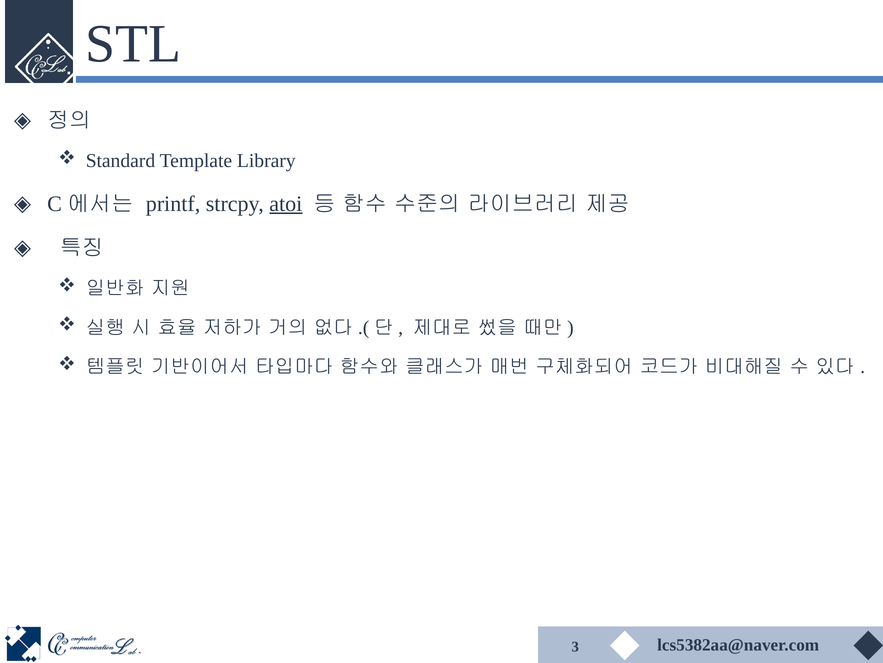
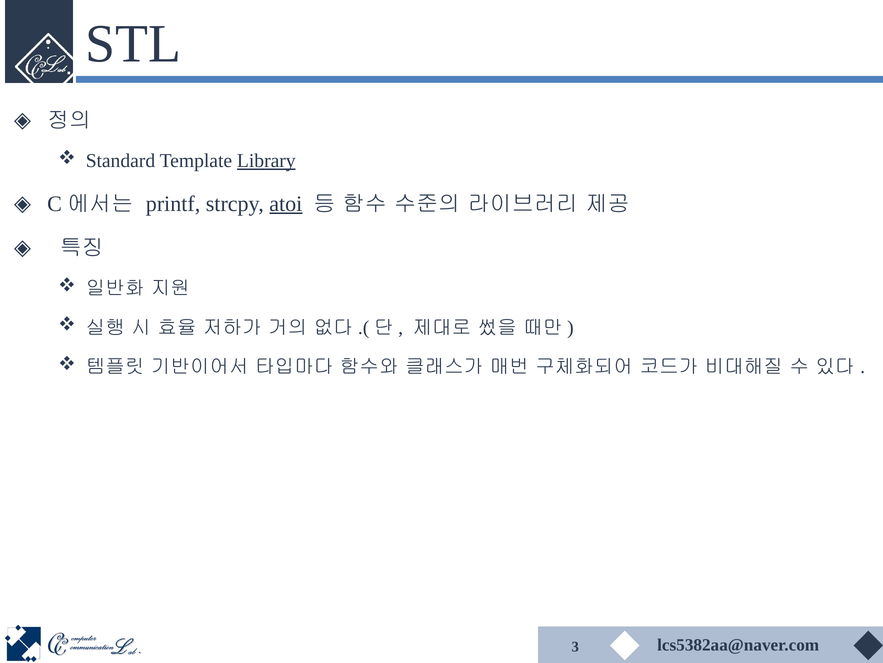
Library underline: none -> present (266, 161)
